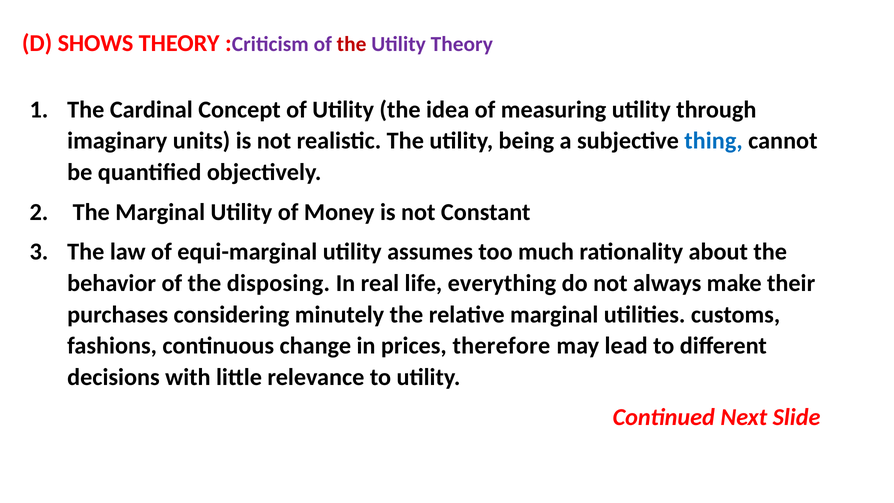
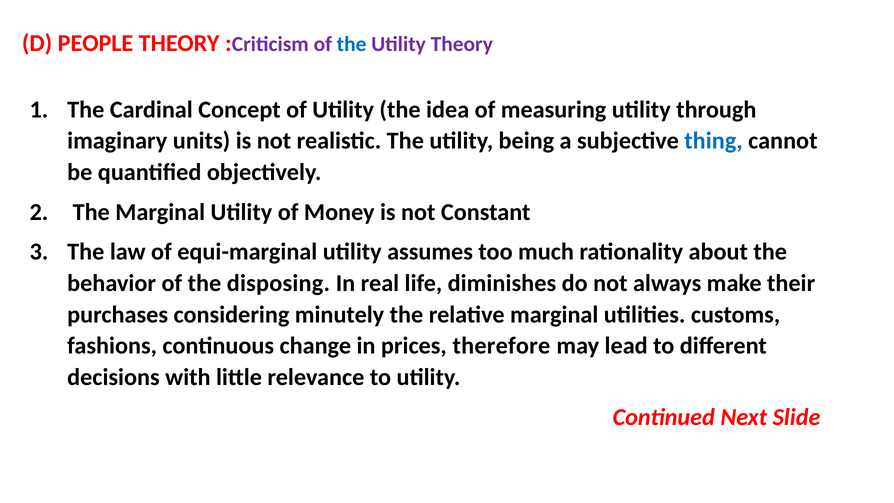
SHOWS: SHOWS -> PEOPLE (96, 43)
the colour: red -> blue (352, 44)
everything: everything -> diminishes (502, 283)
